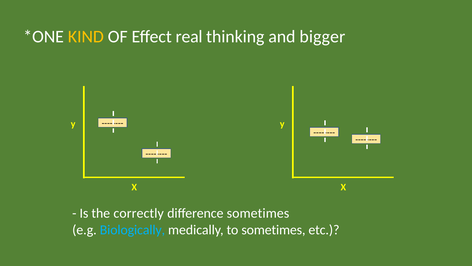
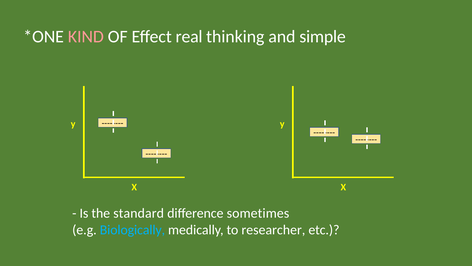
KIND colour: yellow -> pink (86, 36)
bigger: bigger -> simple (323, 36)
correctly: correctly -> standard (139, 213)
to sometimes: sometimes -> researcher (273, 230)
